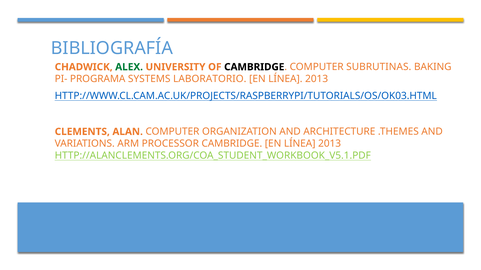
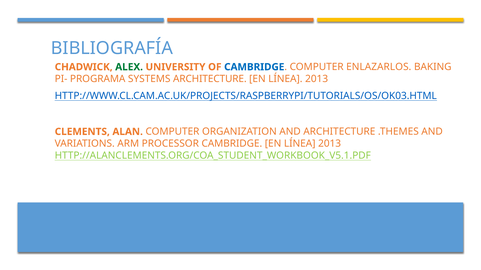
CAMBRIDGE colour: black -> blue (254, 67)
SUBRUTINAS: SUBRUTINAS -> ENLAZARLOS (379, 67)
SYSTEMS LABORATORIO: LABORATORIO -> ARCHITECTURE (210, 79)
